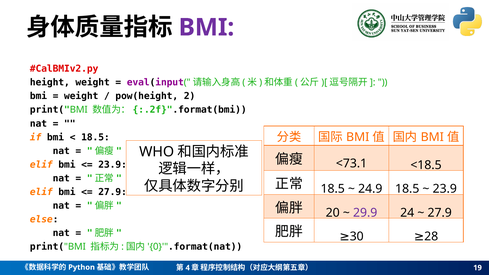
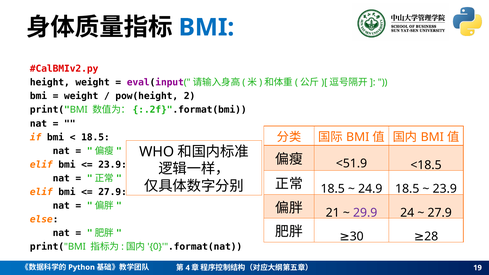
BMI colour: purple -> blue (206, 27)
<73.1: <73.1 -> <51.9 (352, 164)
20: 20 -> 21 (333, 213)
